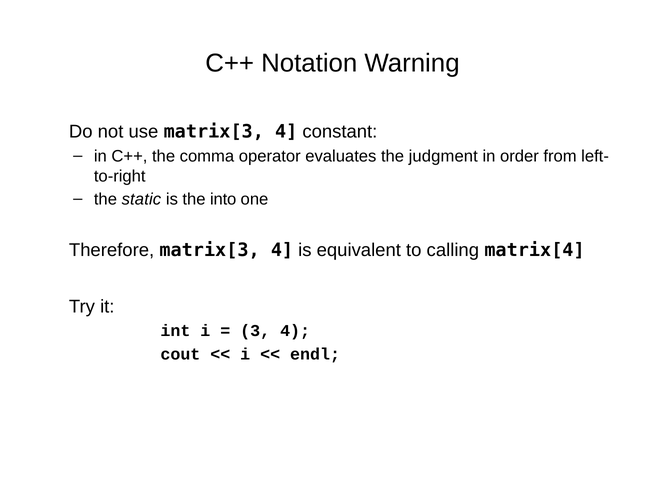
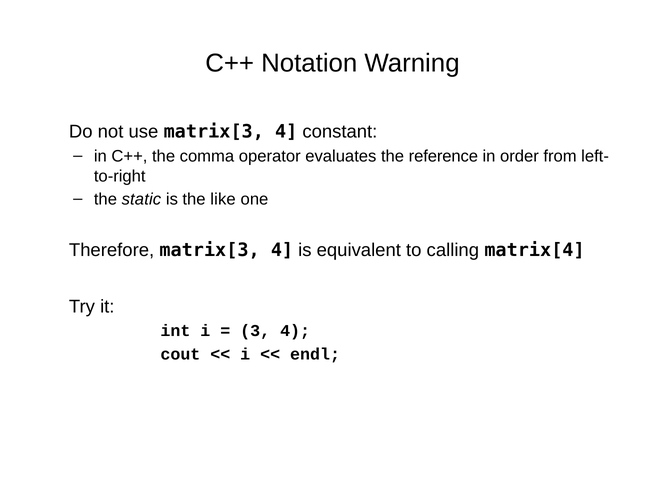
judgment: judgment -> reference (443, 156)
into: into -> like (223, 200)
